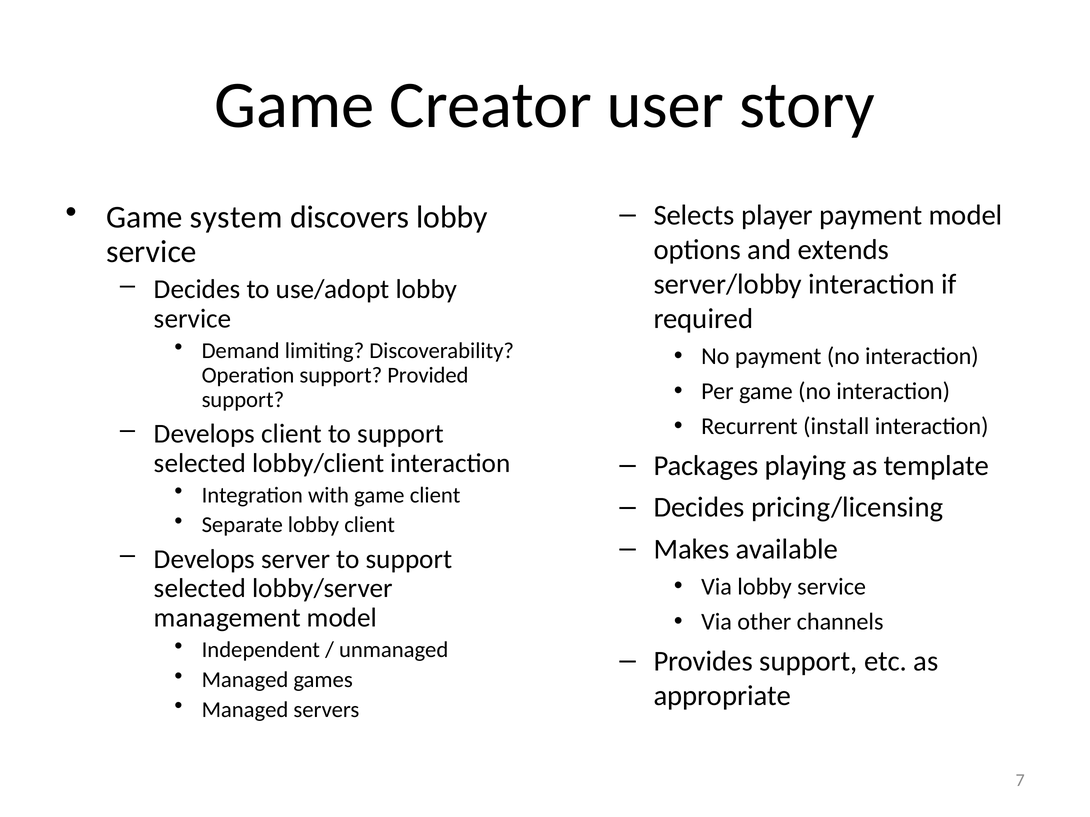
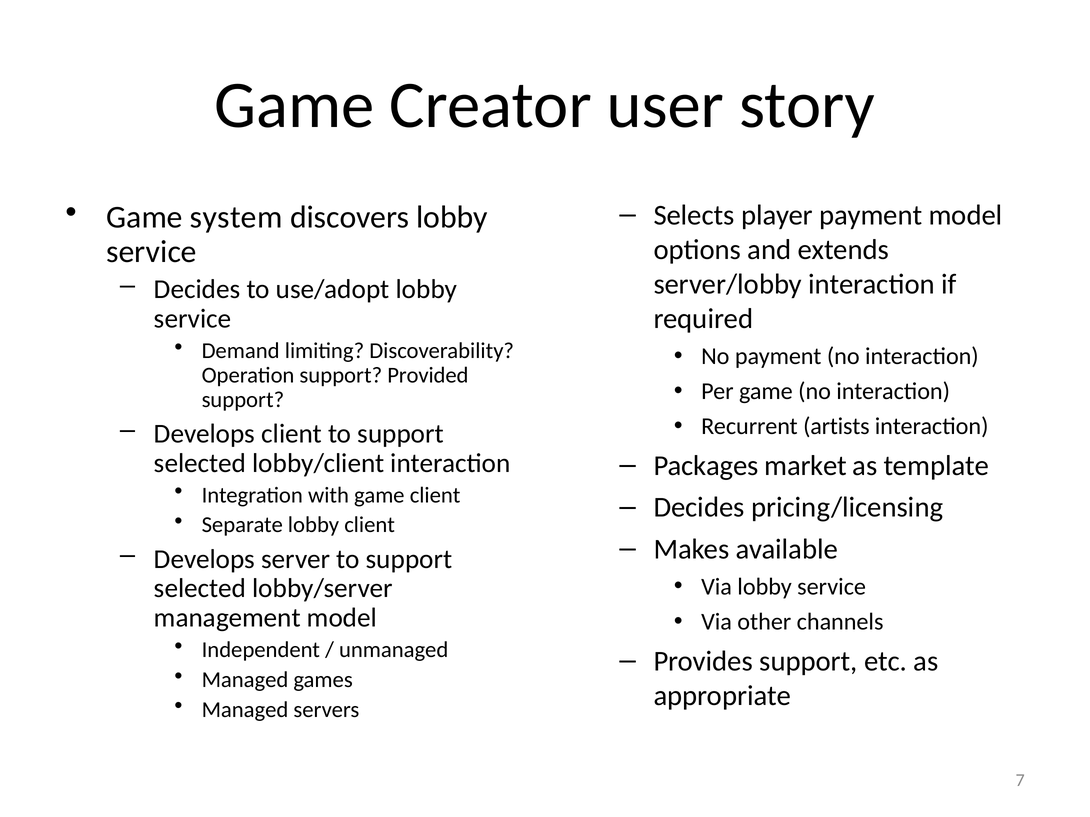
install: install -> artists (836, 427)
playing: playing -> market (806, 466)
